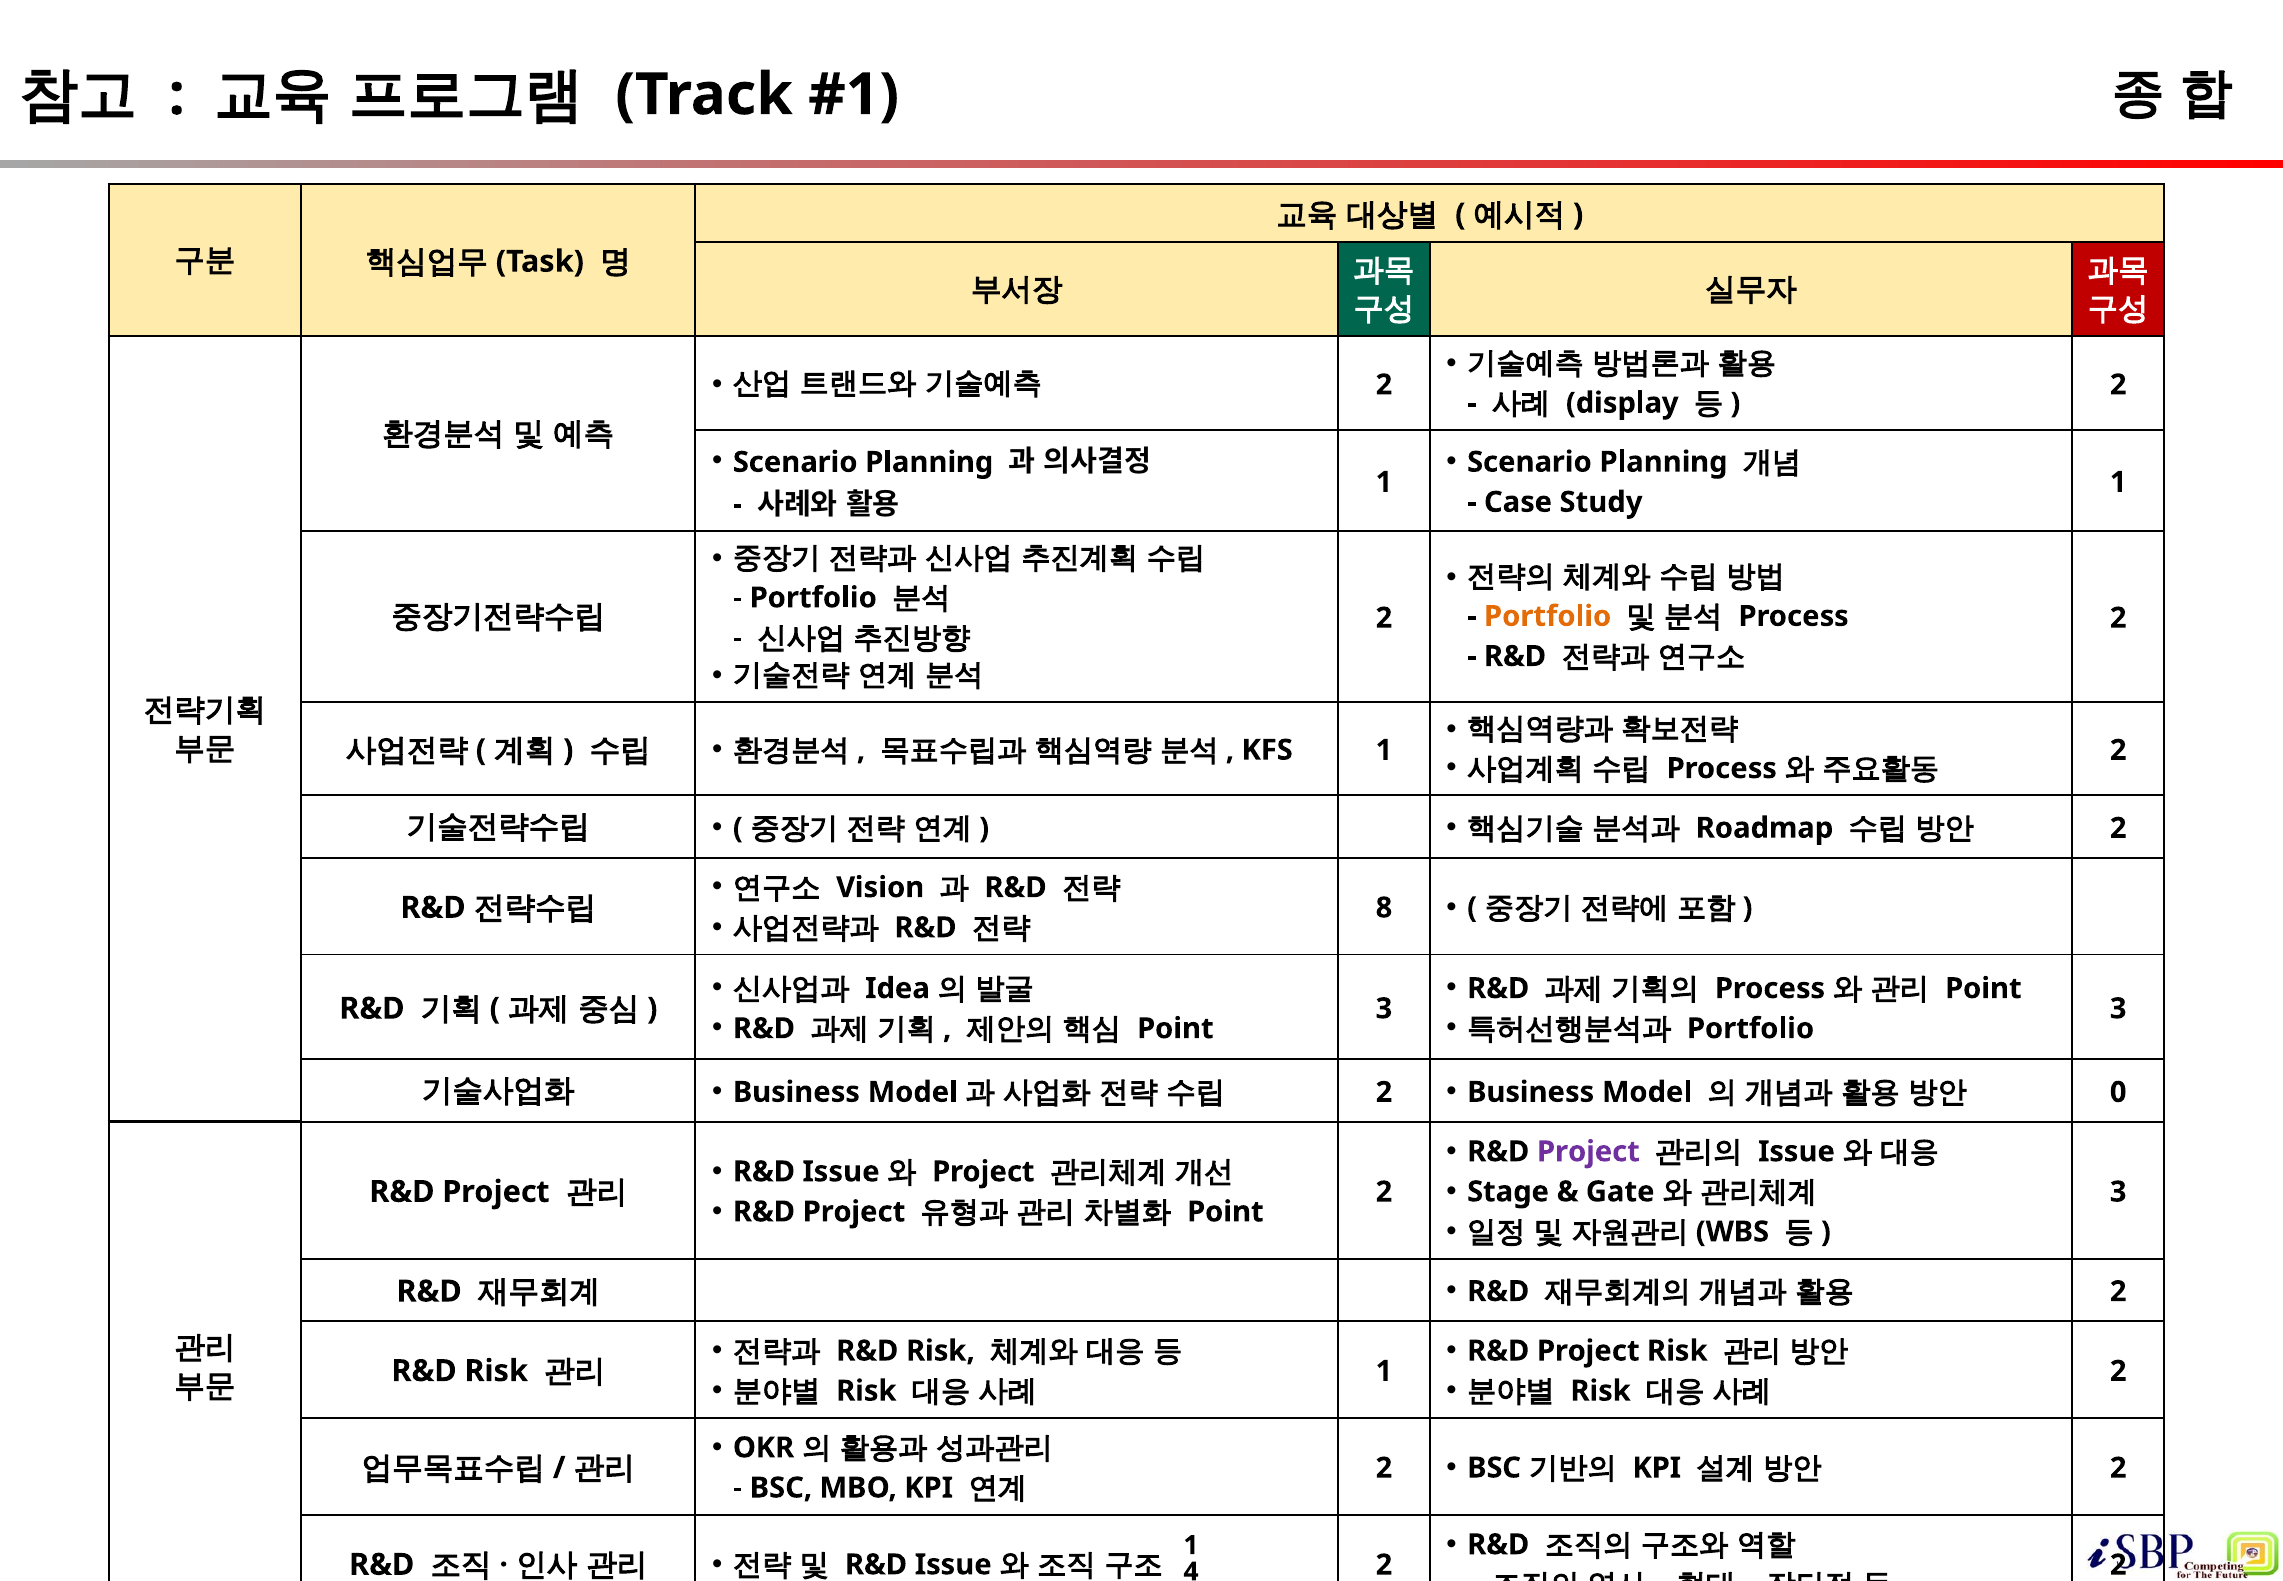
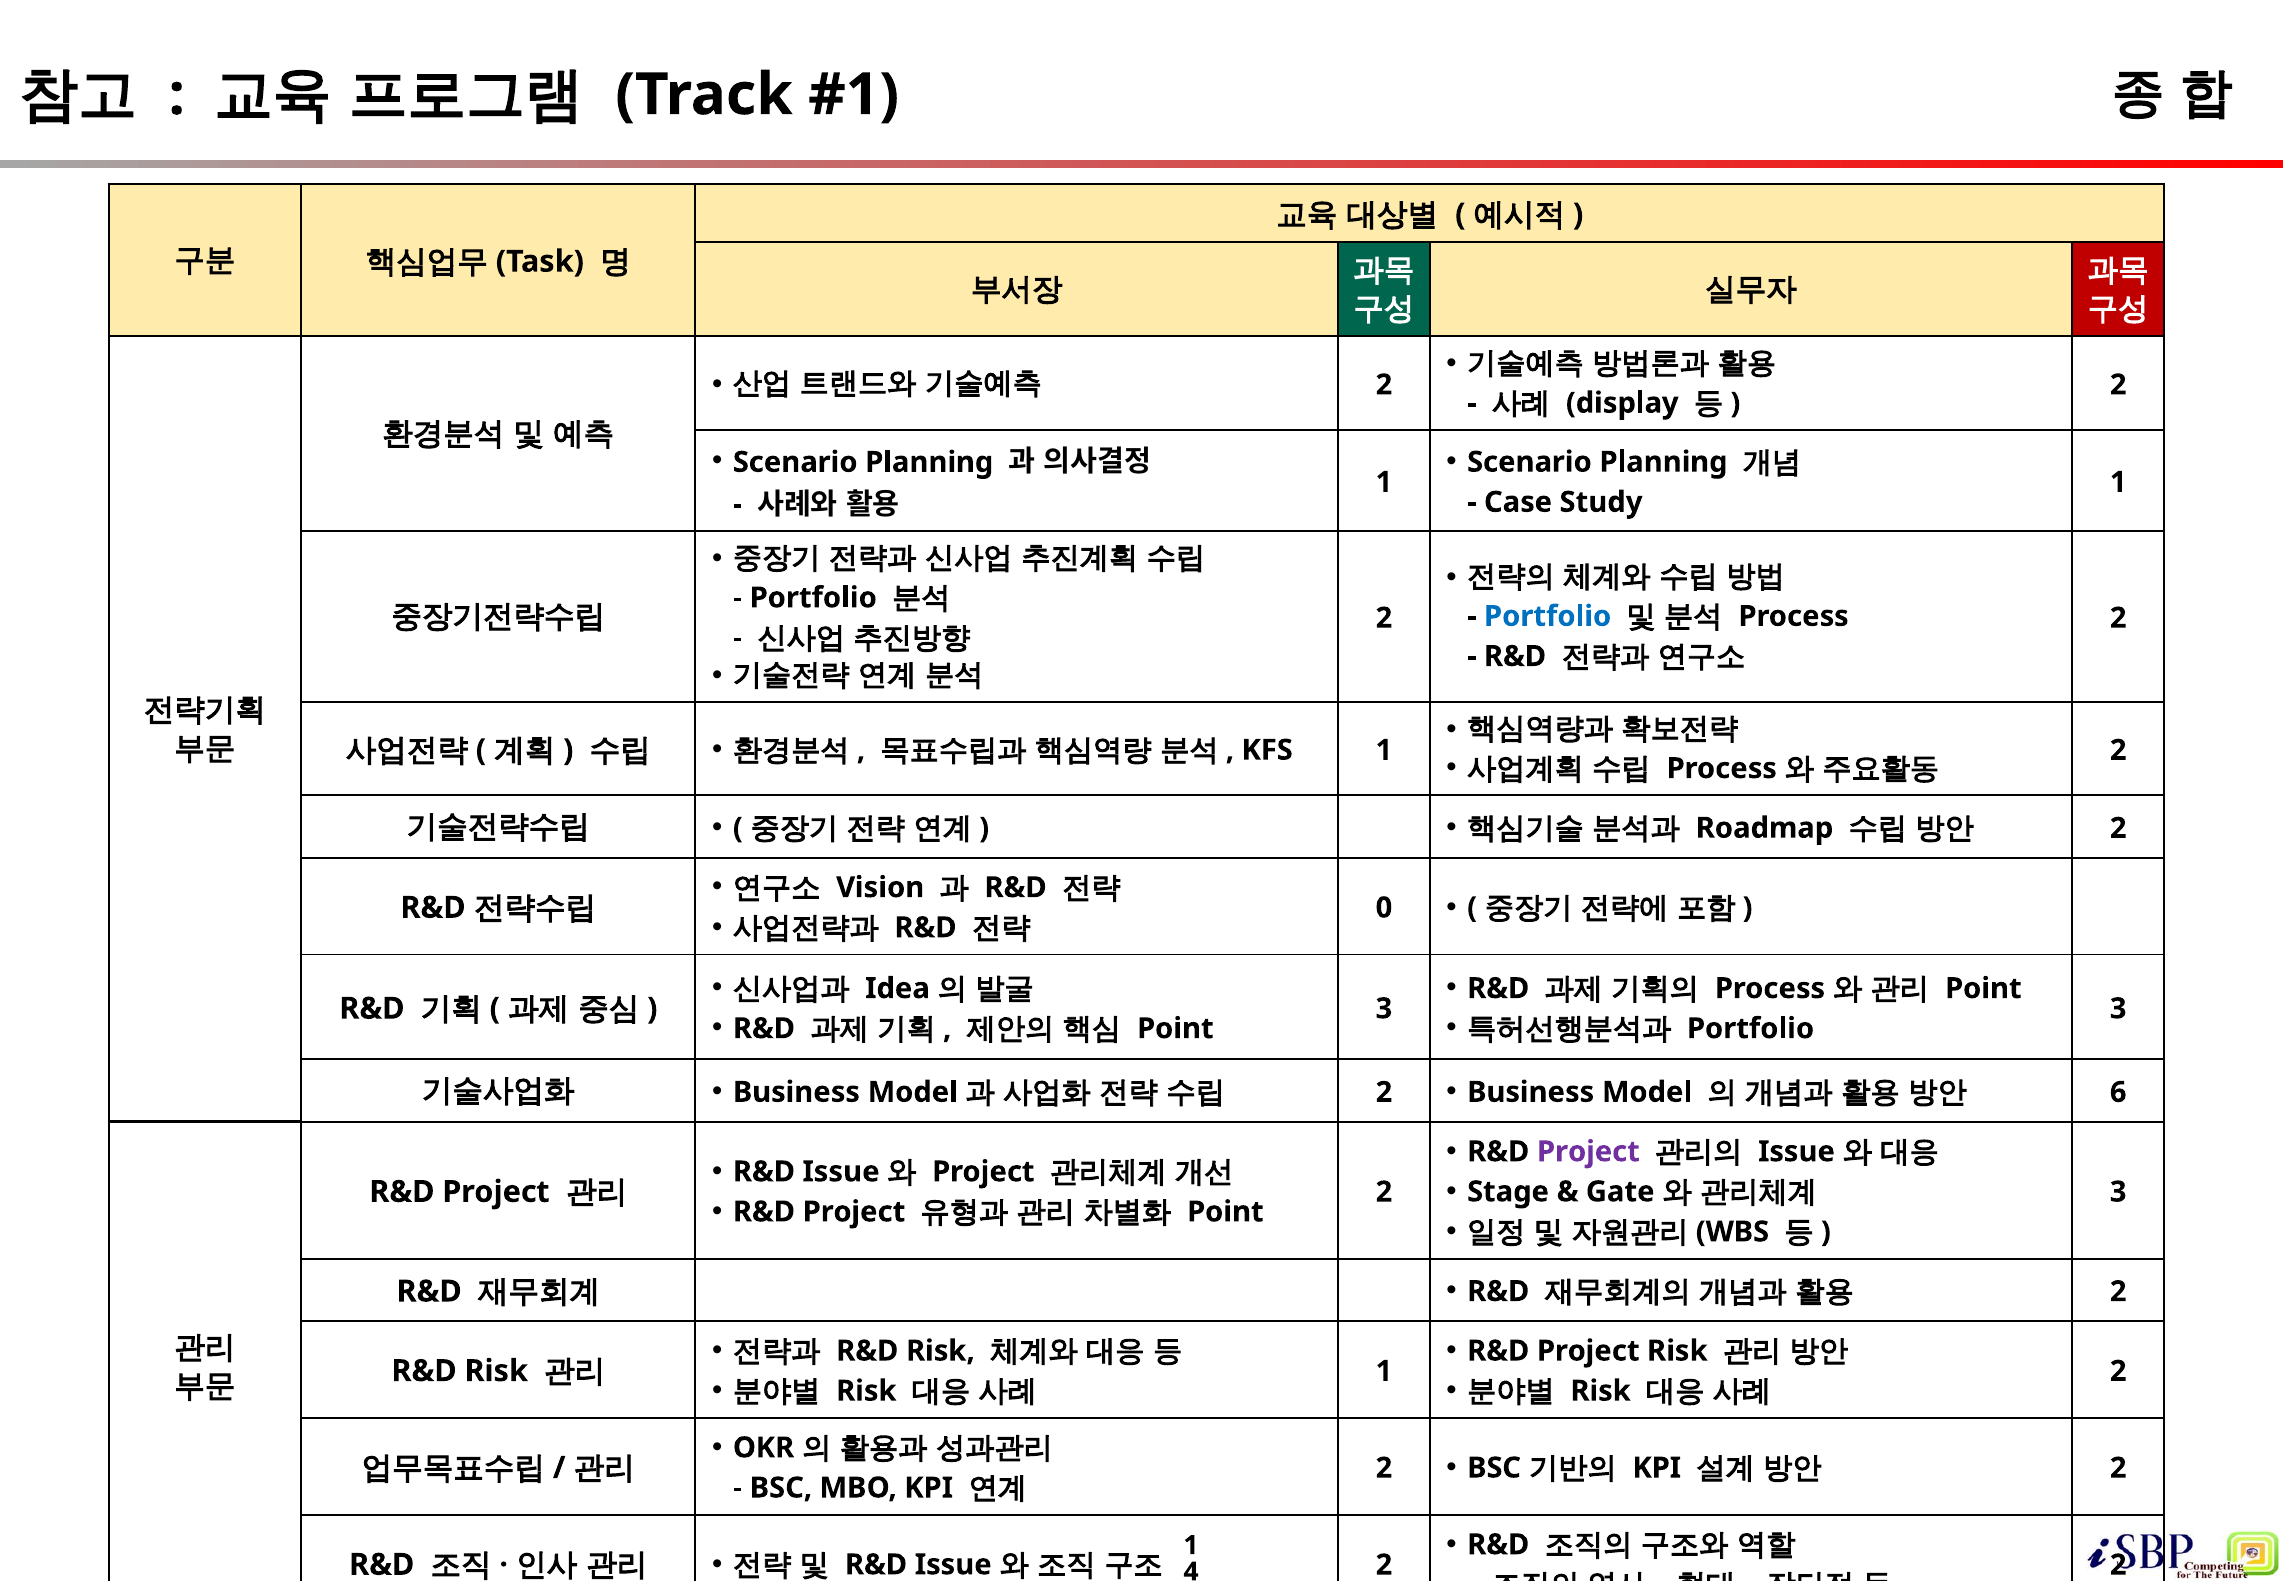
Portfolio colour: orange -> blue (1548, 616)
8: 8 -> 0 (1384, 908)
0: 0 -> 6 (2118, 1092)
